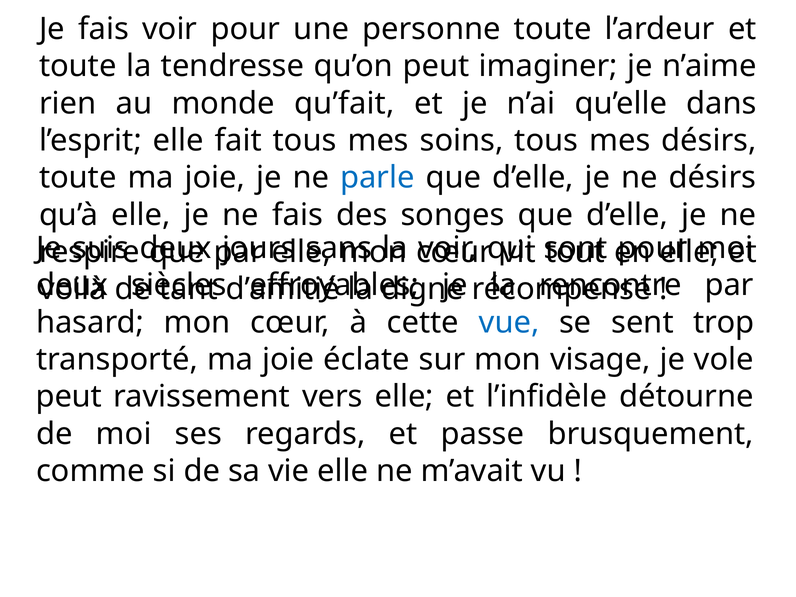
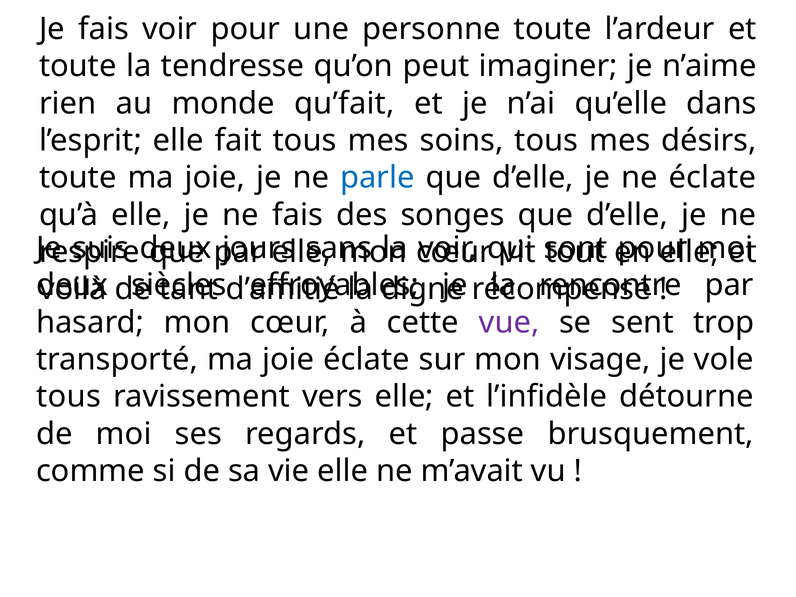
ne désirs: désirs -> éclate (712, 178)
vue colour: blue -> purple (509, 322)
peut: peut -> tous (69, 397)
